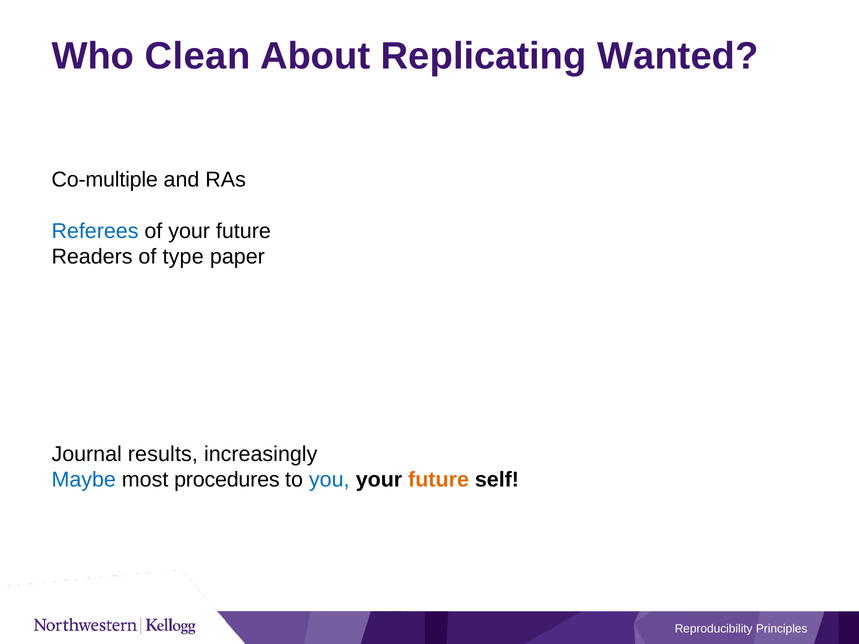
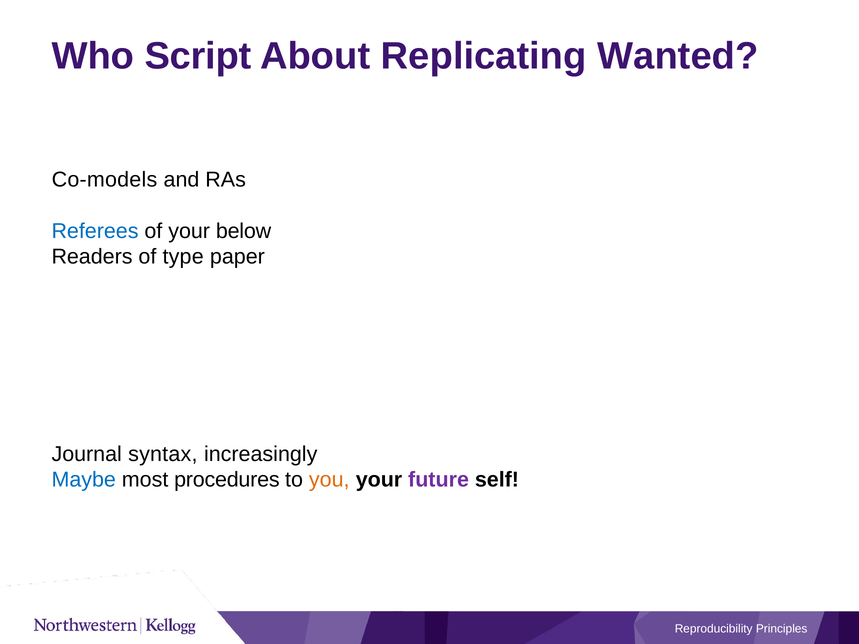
Clean: Clean -> Script (198, 56)
Co-multiple: Co-multiple -> Co-models (104, 180)
of your future: future -> below (244, 231)
results: results -> syntax (163, 454)
you colour: blue -> orange (329, 480)
future colour: orange -> purple (439, 480)
